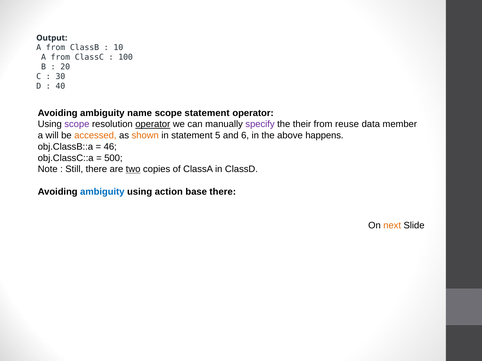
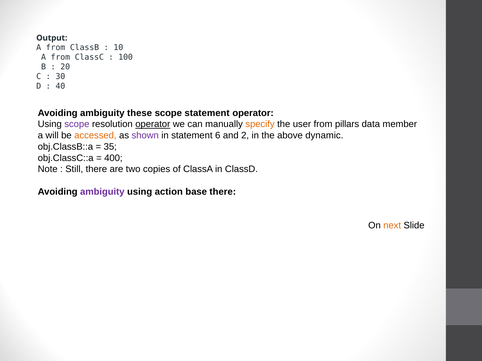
name: name -> these (140, 113)
specify colour: purple -> orange (260, 124)
their: their -> user (302, 124)
reuse: reuse -> pillars (347, 124)
shown colour: orange -> purple (145, 136)
5: 5 -> 6 (218, 136)
6: 6 -> 2 (245, 136)
happens: happens -> dynamic (324, 136)
46: 46 -> 35 (110, 147)
500: 500 -> 400 (113, 158)
two underline: present -> none (133, 169)
ambiguity colour: blue -> purple (102, 192)
